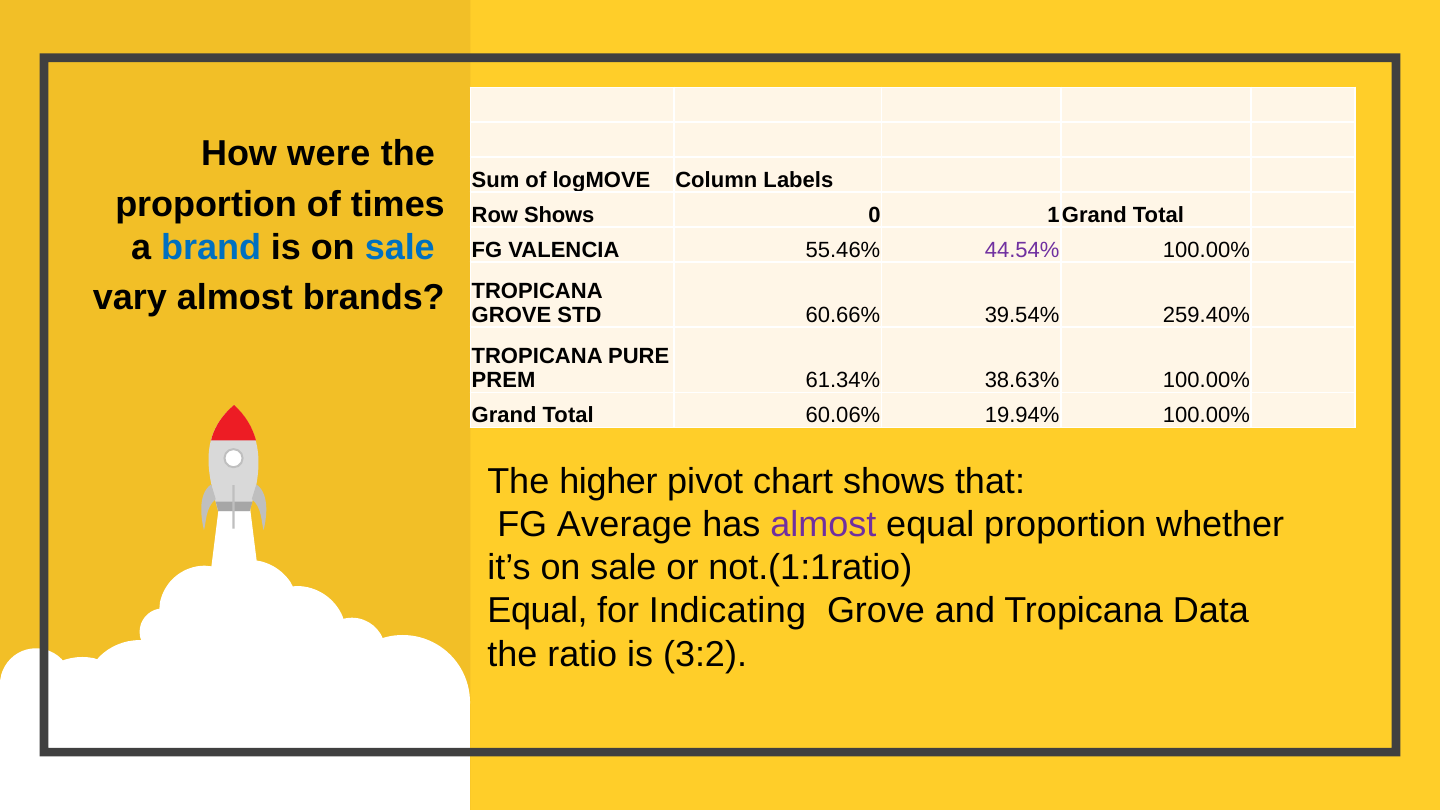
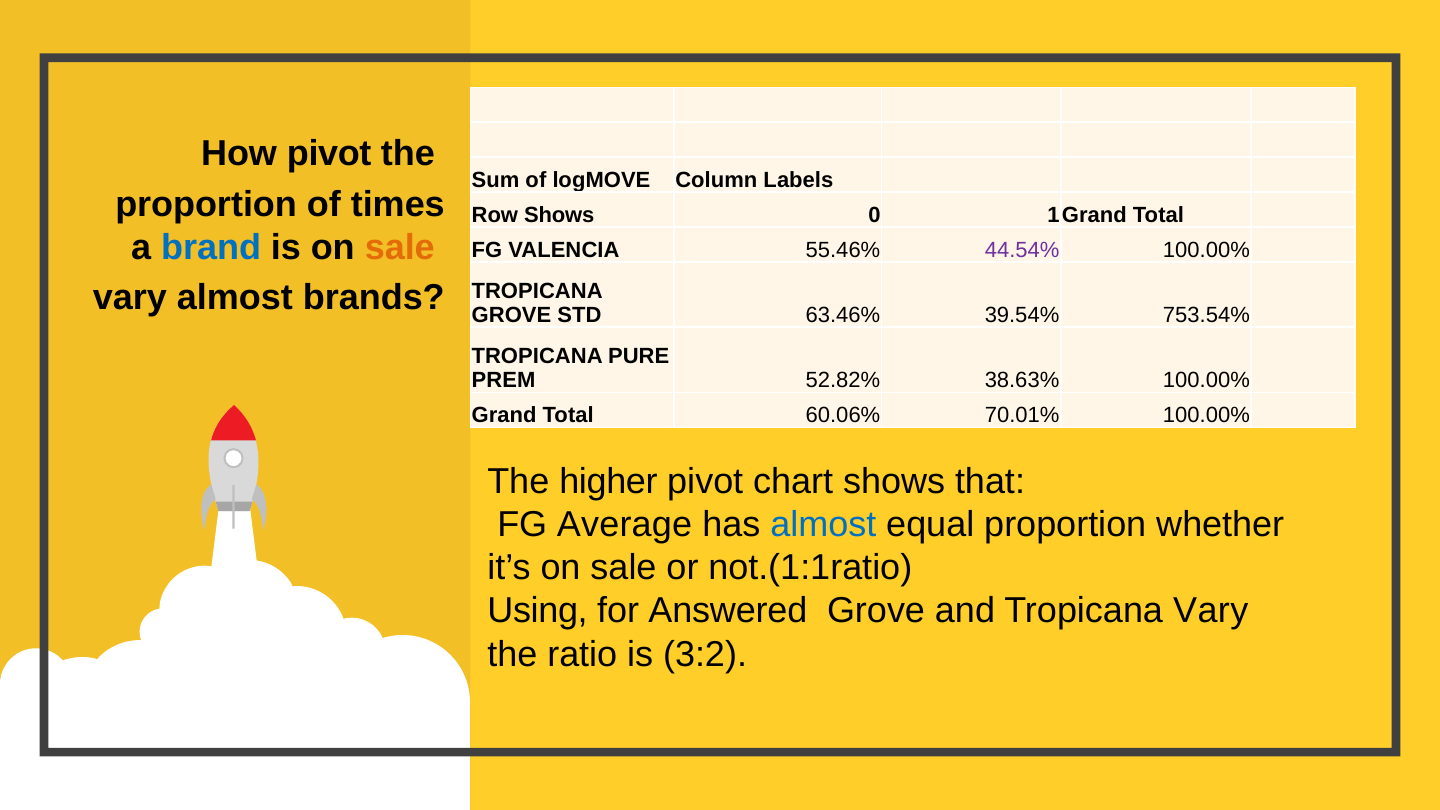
How were: were -> pivot (329, 154)
sale colour: blue -> orange (400, 248)
60.66%: 60.66% -> 63.46% (843, 315)
259.40%: 259.40% -> 753.54% (1206, 315)
61.34%: 61.34% -> 52.82% (843, 381)
19.94%: 19.94% -> 70.01% (1022, 416)
almost colour: purple -> blue (823, 525)
Equal: Equal -> Using (538, 611)
Indicating: Indicating -> Answered (728, 611)
Tropicana Data: Data -> Vary (1211, 611)
